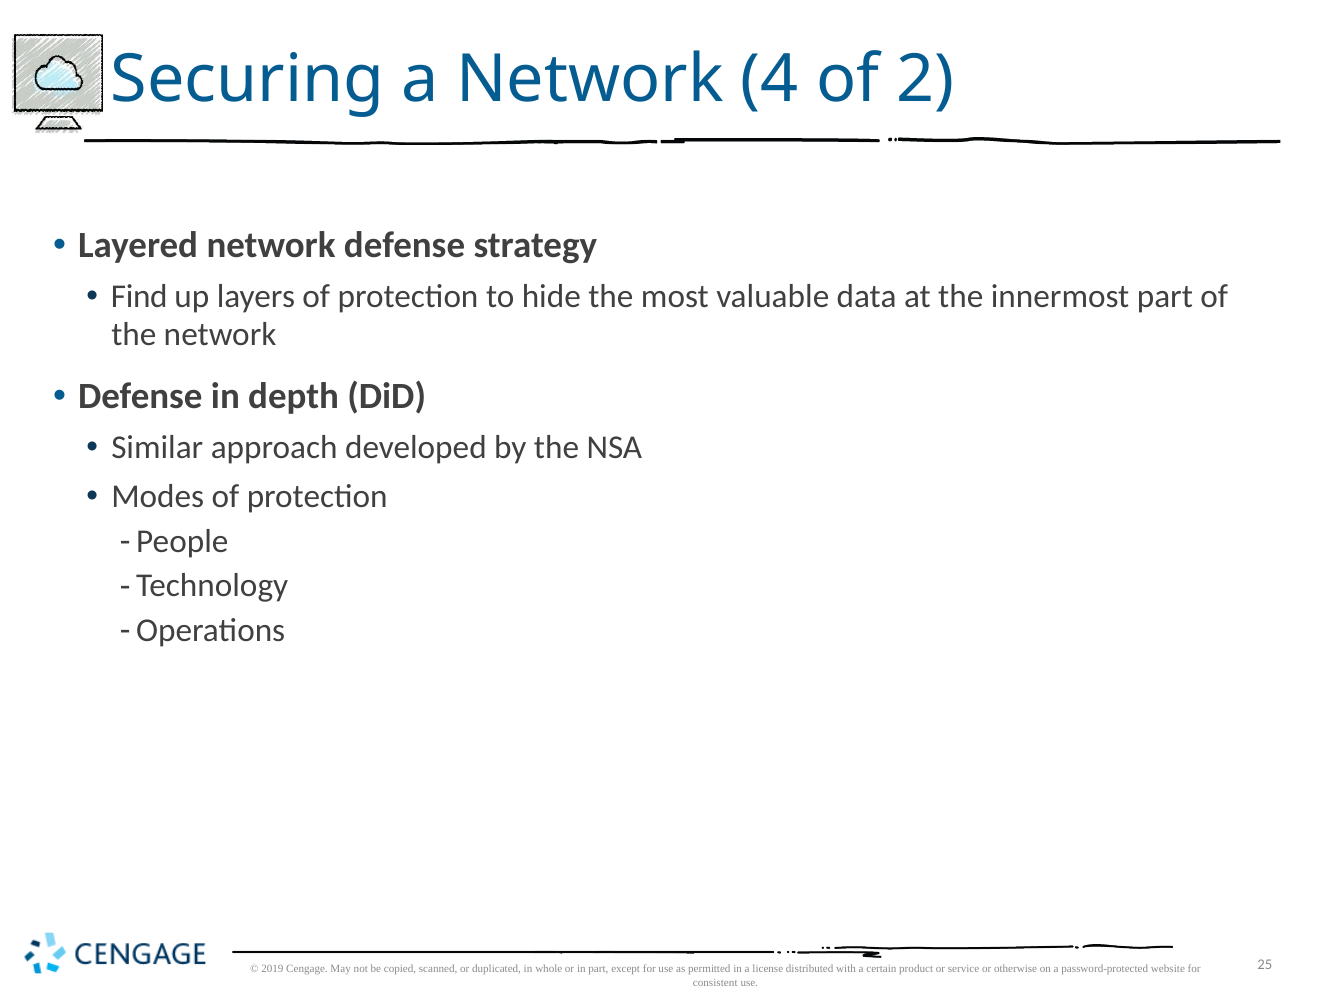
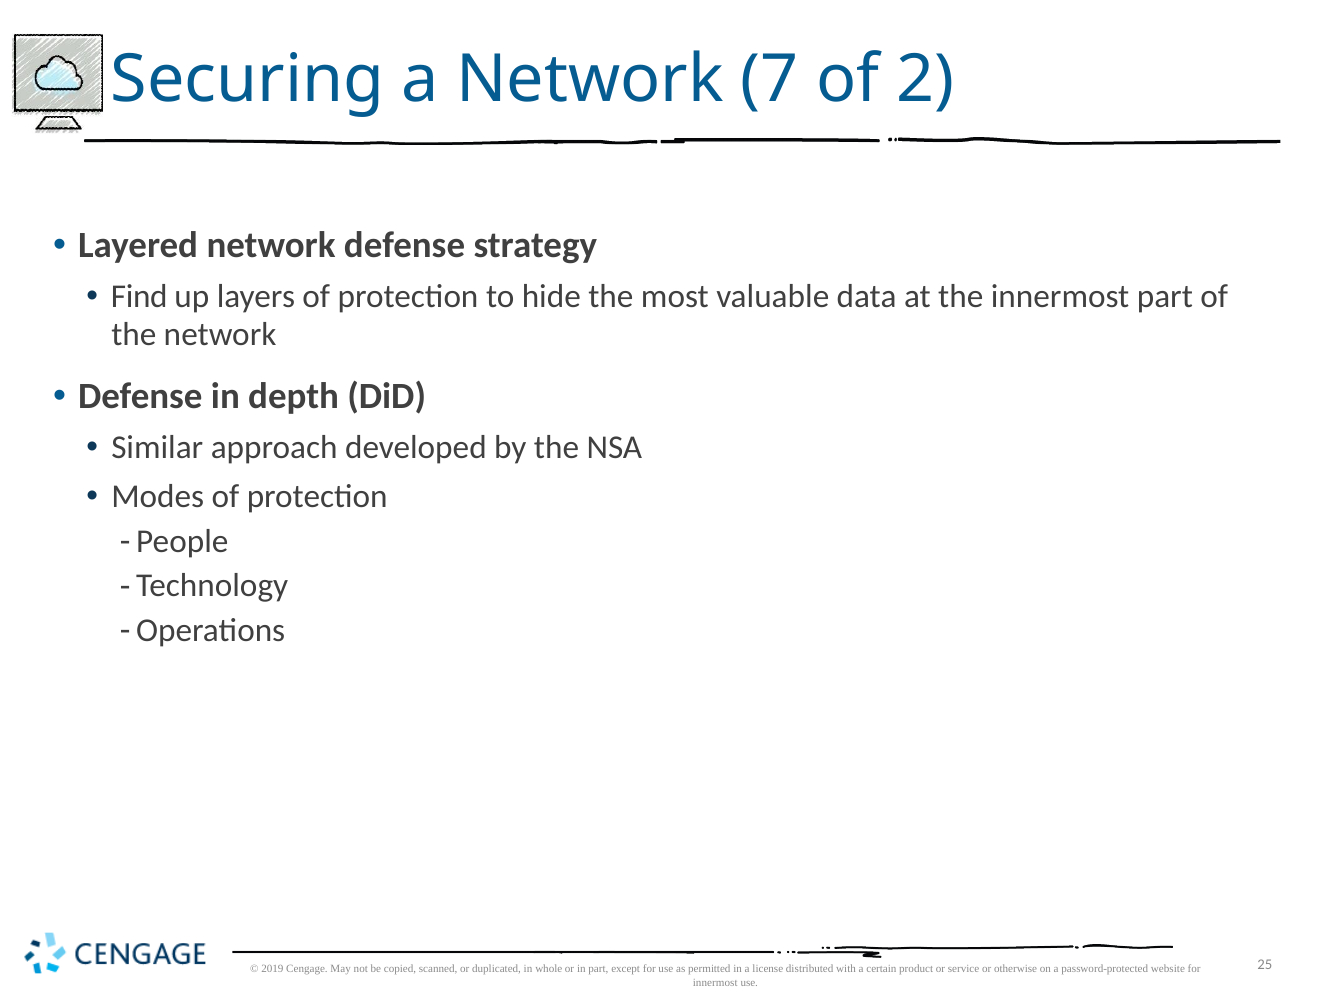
4: 4 -> 7 (770, 79)
consistent: consistent -> innermost (715, 982)
